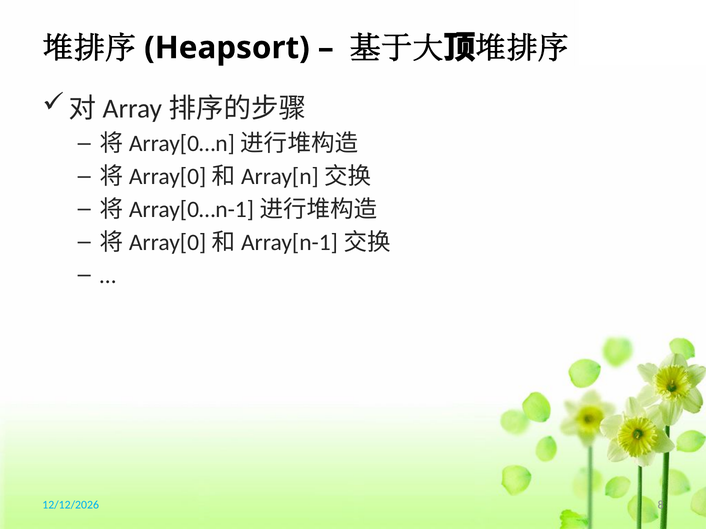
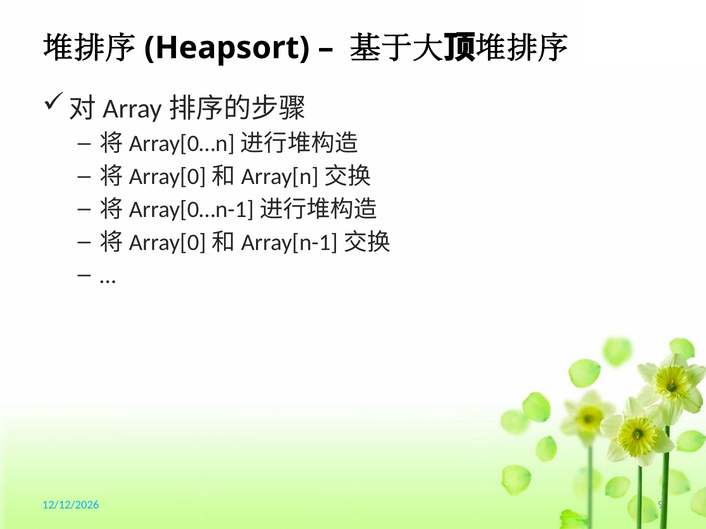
8: 8 -> 9 (661, 506)
